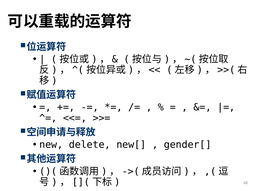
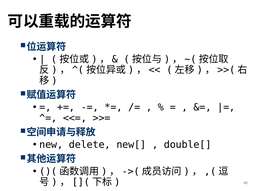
gender[: gender[ -> double[ (188, 144)
